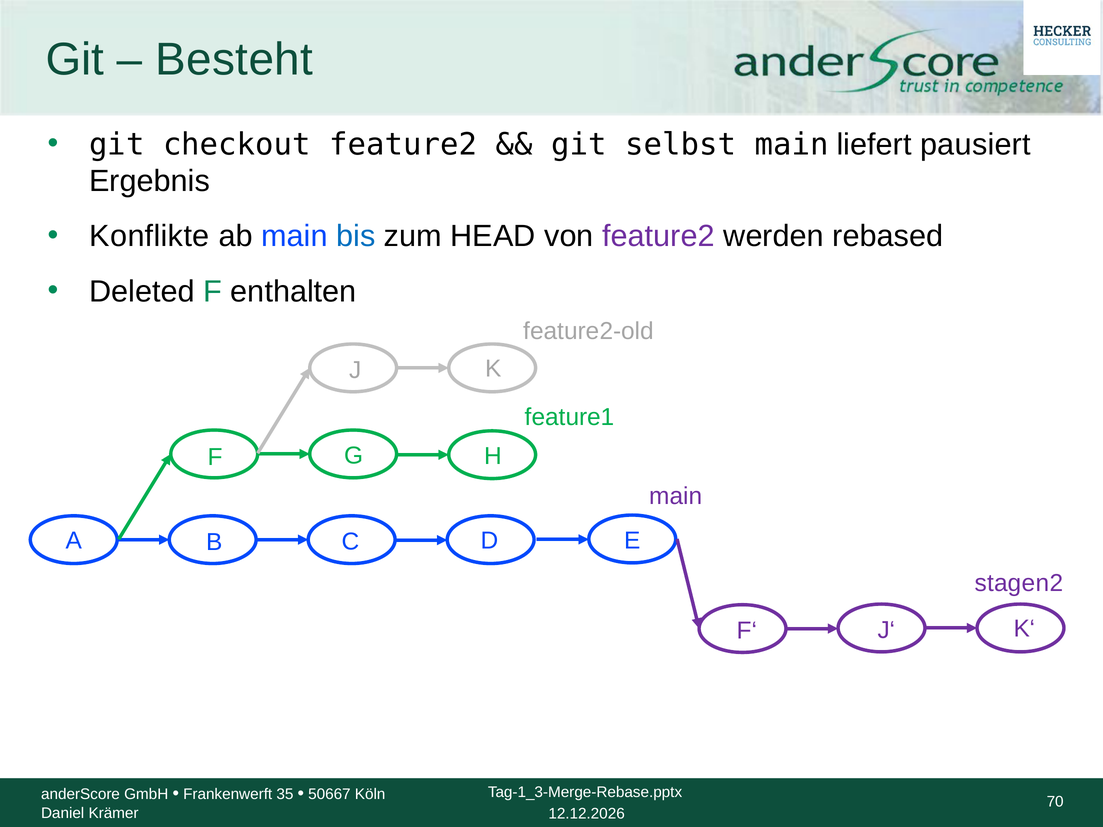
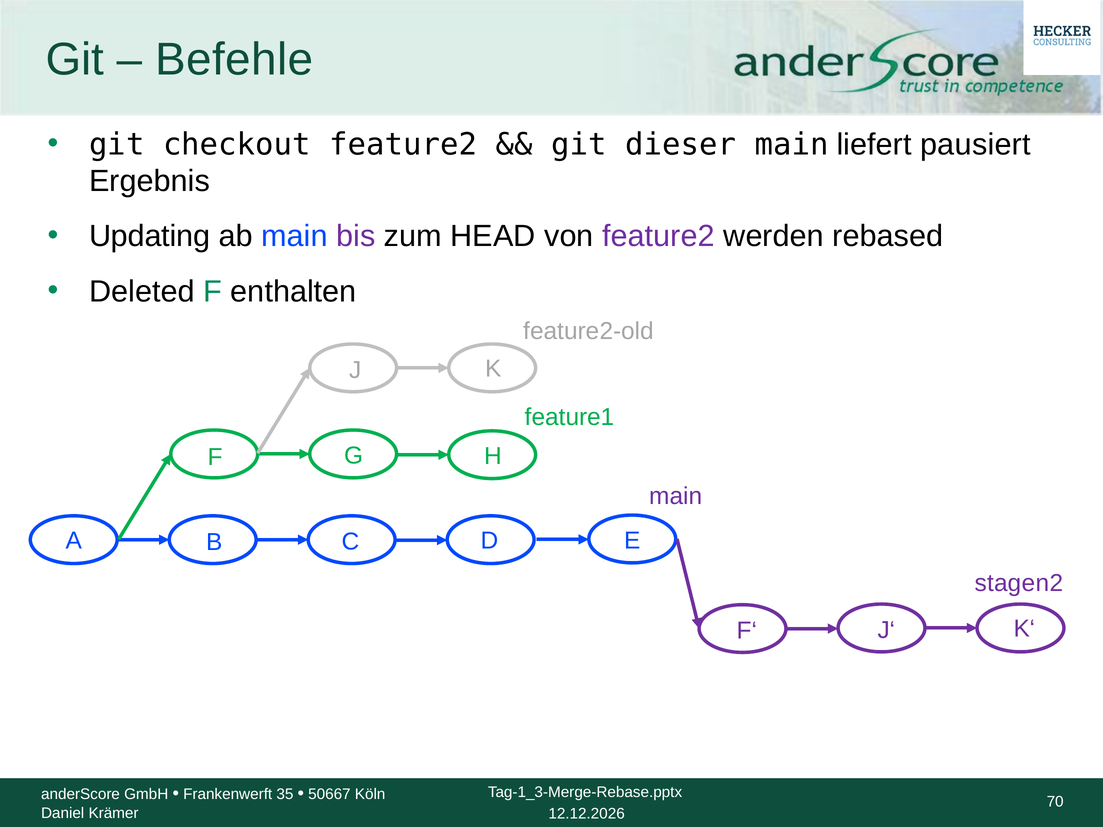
Besteht: Besteht -> Befehle (234, 60)
selbst: selbst -> dieser (681, 144)
Konflikte: Konflikte -> Updating (150, 236)
bis colour: blue -> purple (356, 236)
